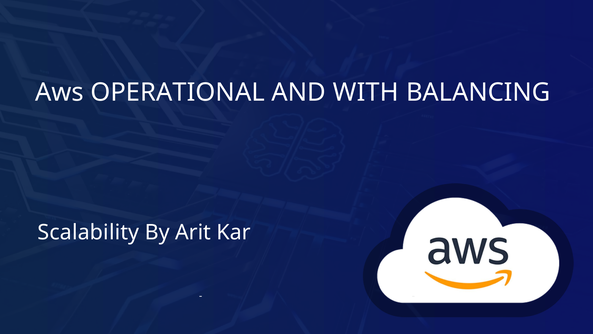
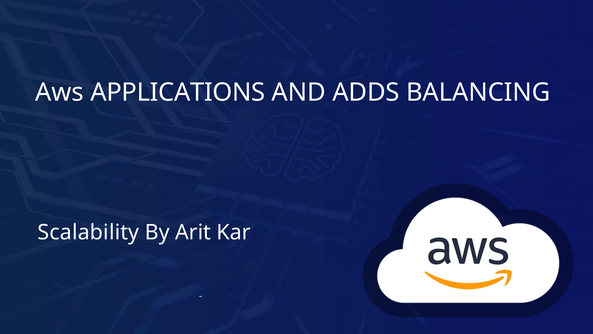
OPERATIONAL: OPERATIONAL -> APPLICATIONS (178, 92)
WITH: WITH -> ADDS (366, 92)
